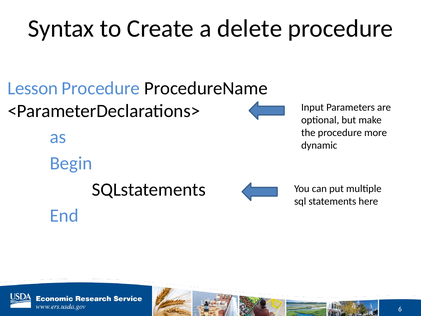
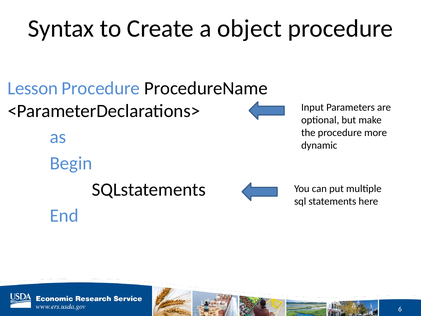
delete: delete -> object (250, 29)
